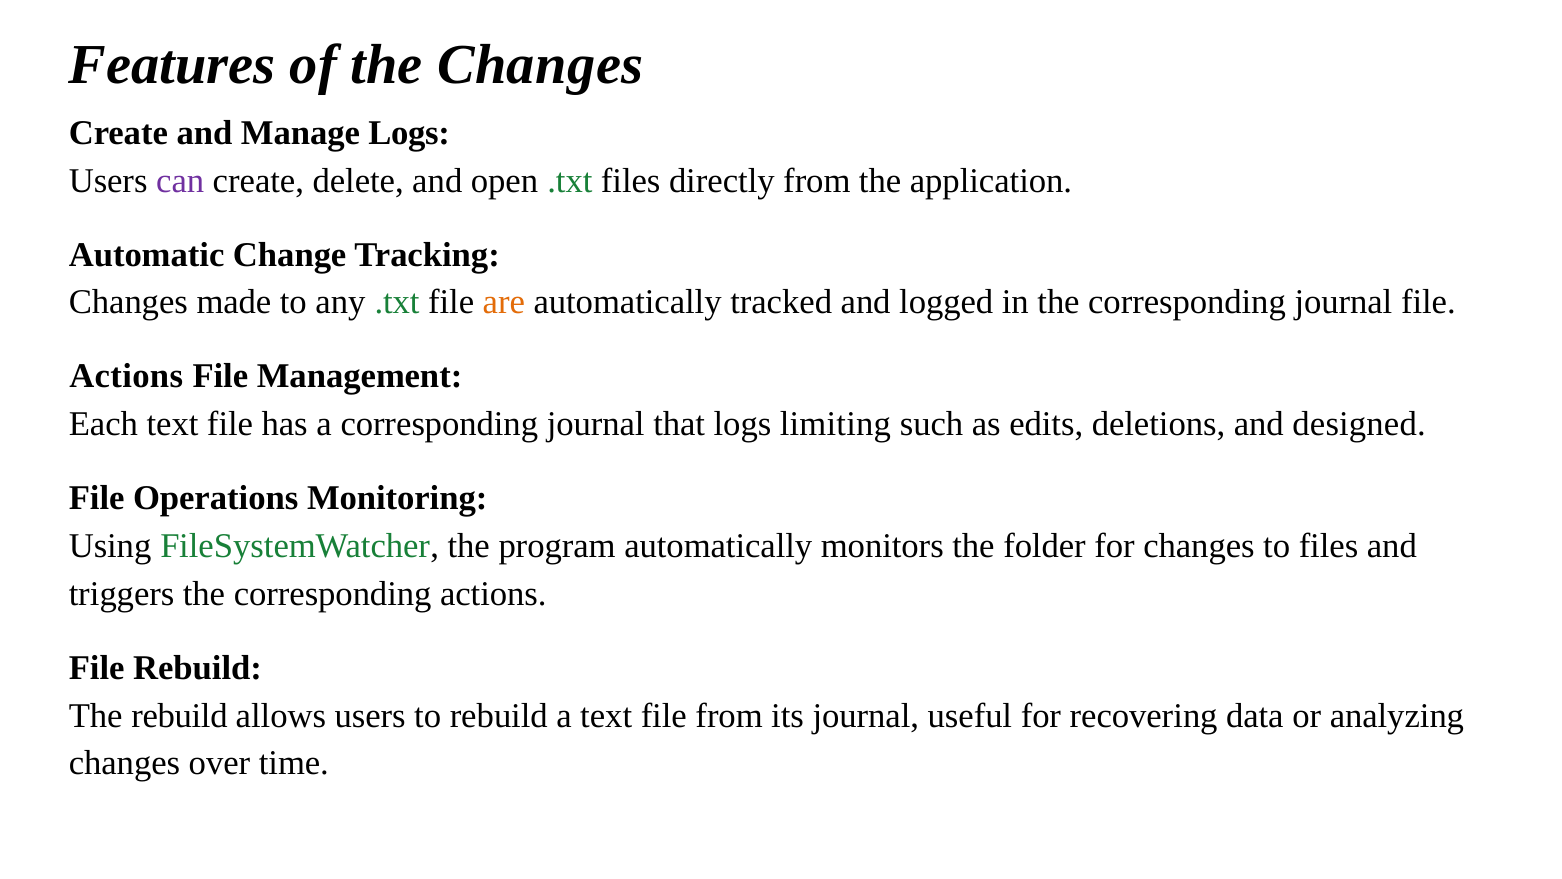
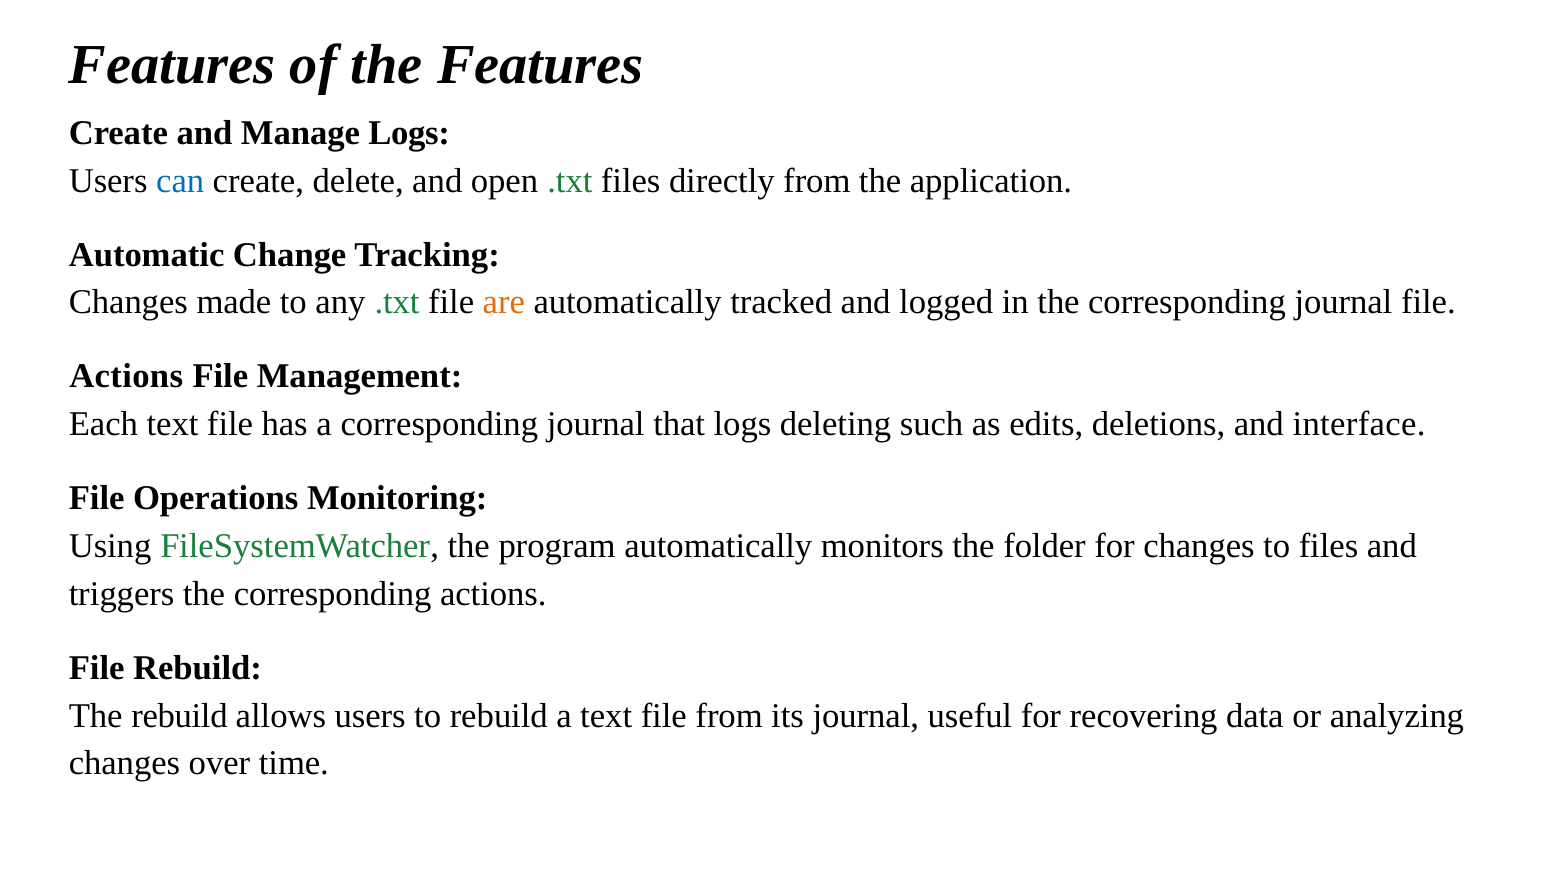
the Changes: Changes -> Features (540, 65)
can colour: purple -> blue (180, 181)
limiting: limiting -> deleting (836, 424)
designed: designed -> interface (1359, 424)
